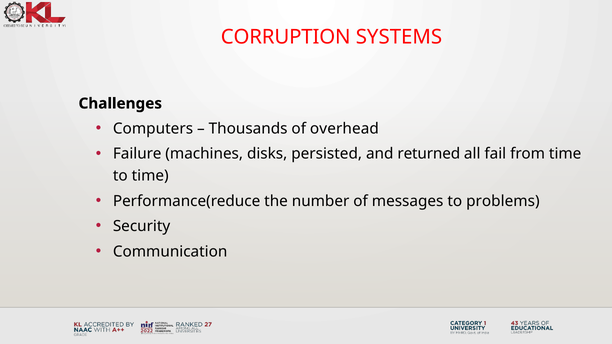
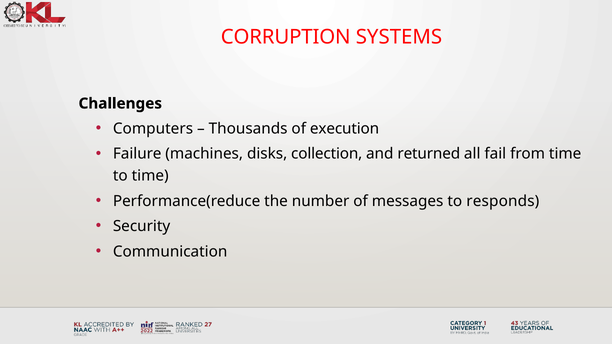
overhead: overhead -> execution (345, 129)
persisted: persisted -> collection (327, 154)
problems: problems -> responds (503, 201)
